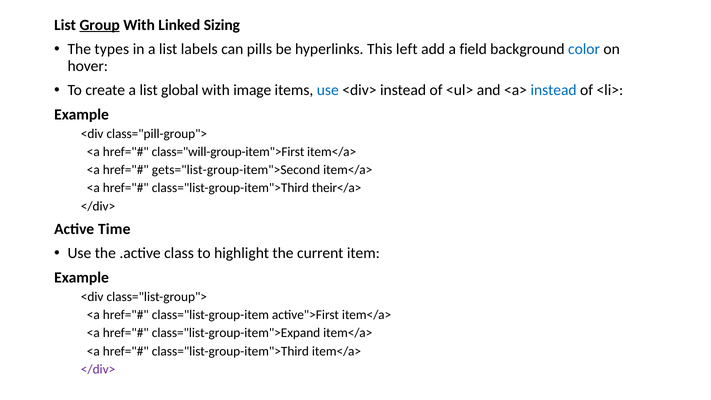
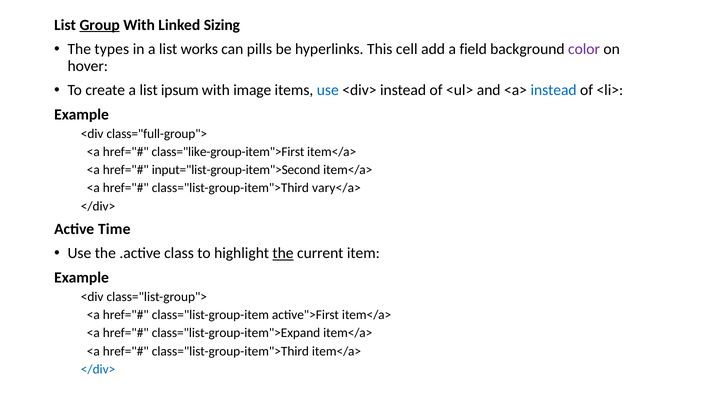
labels: labels -> works (199, 49)
left: left -> cell (407, 49)
color colour: blue -> purple (584, 49)
global: global -> ipsum (180, 90)
class="pill-group">: class="pill-group"> -> class="full-group"> (157, 134)
class="will-group-item">First: class="will-group-item">First -> class="like-group-item">First (228, 152)
gets="list-group-item">Second: gets="list-group-item">Second -> input="list-group-item">Second (236, 170)
their</a>: their</a> -> vary</a> (336, 188)
the underline: none -> present (283, 253)
</div> colour: purple -> blue (98, 369)
